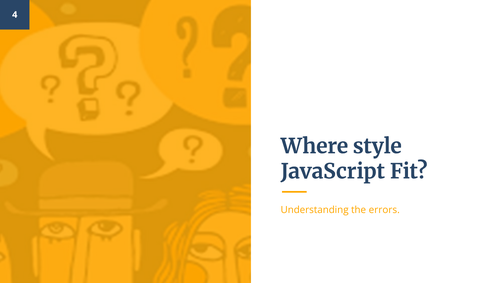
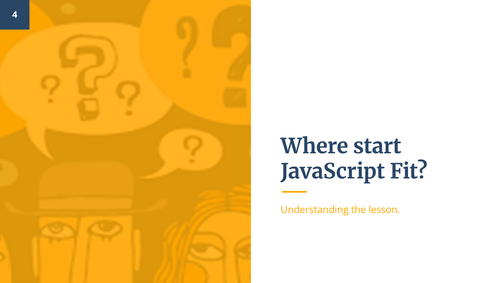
style: style -> start (377, 146)
errors: errors -> lesson (384, 209)
